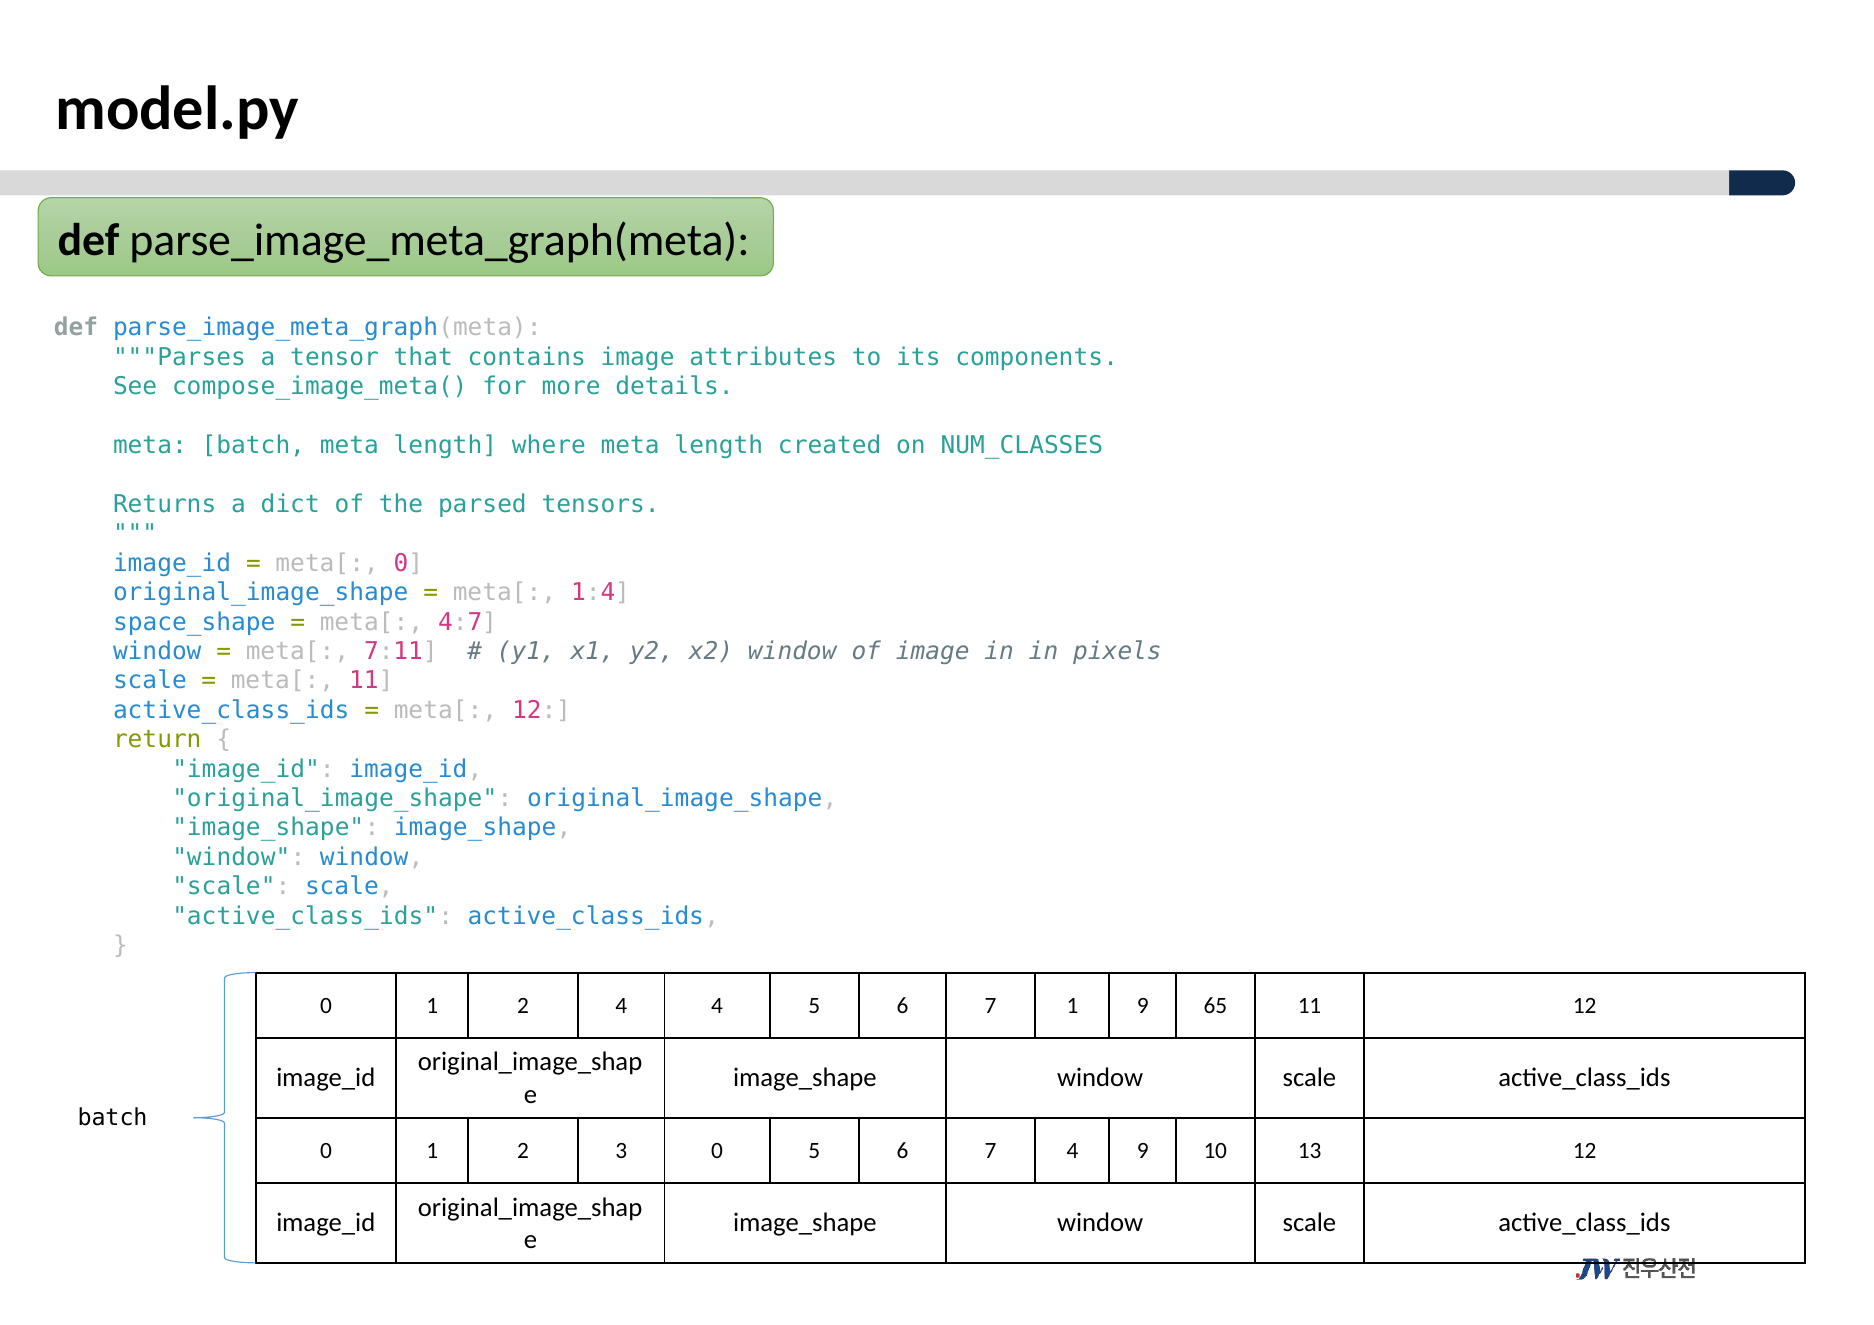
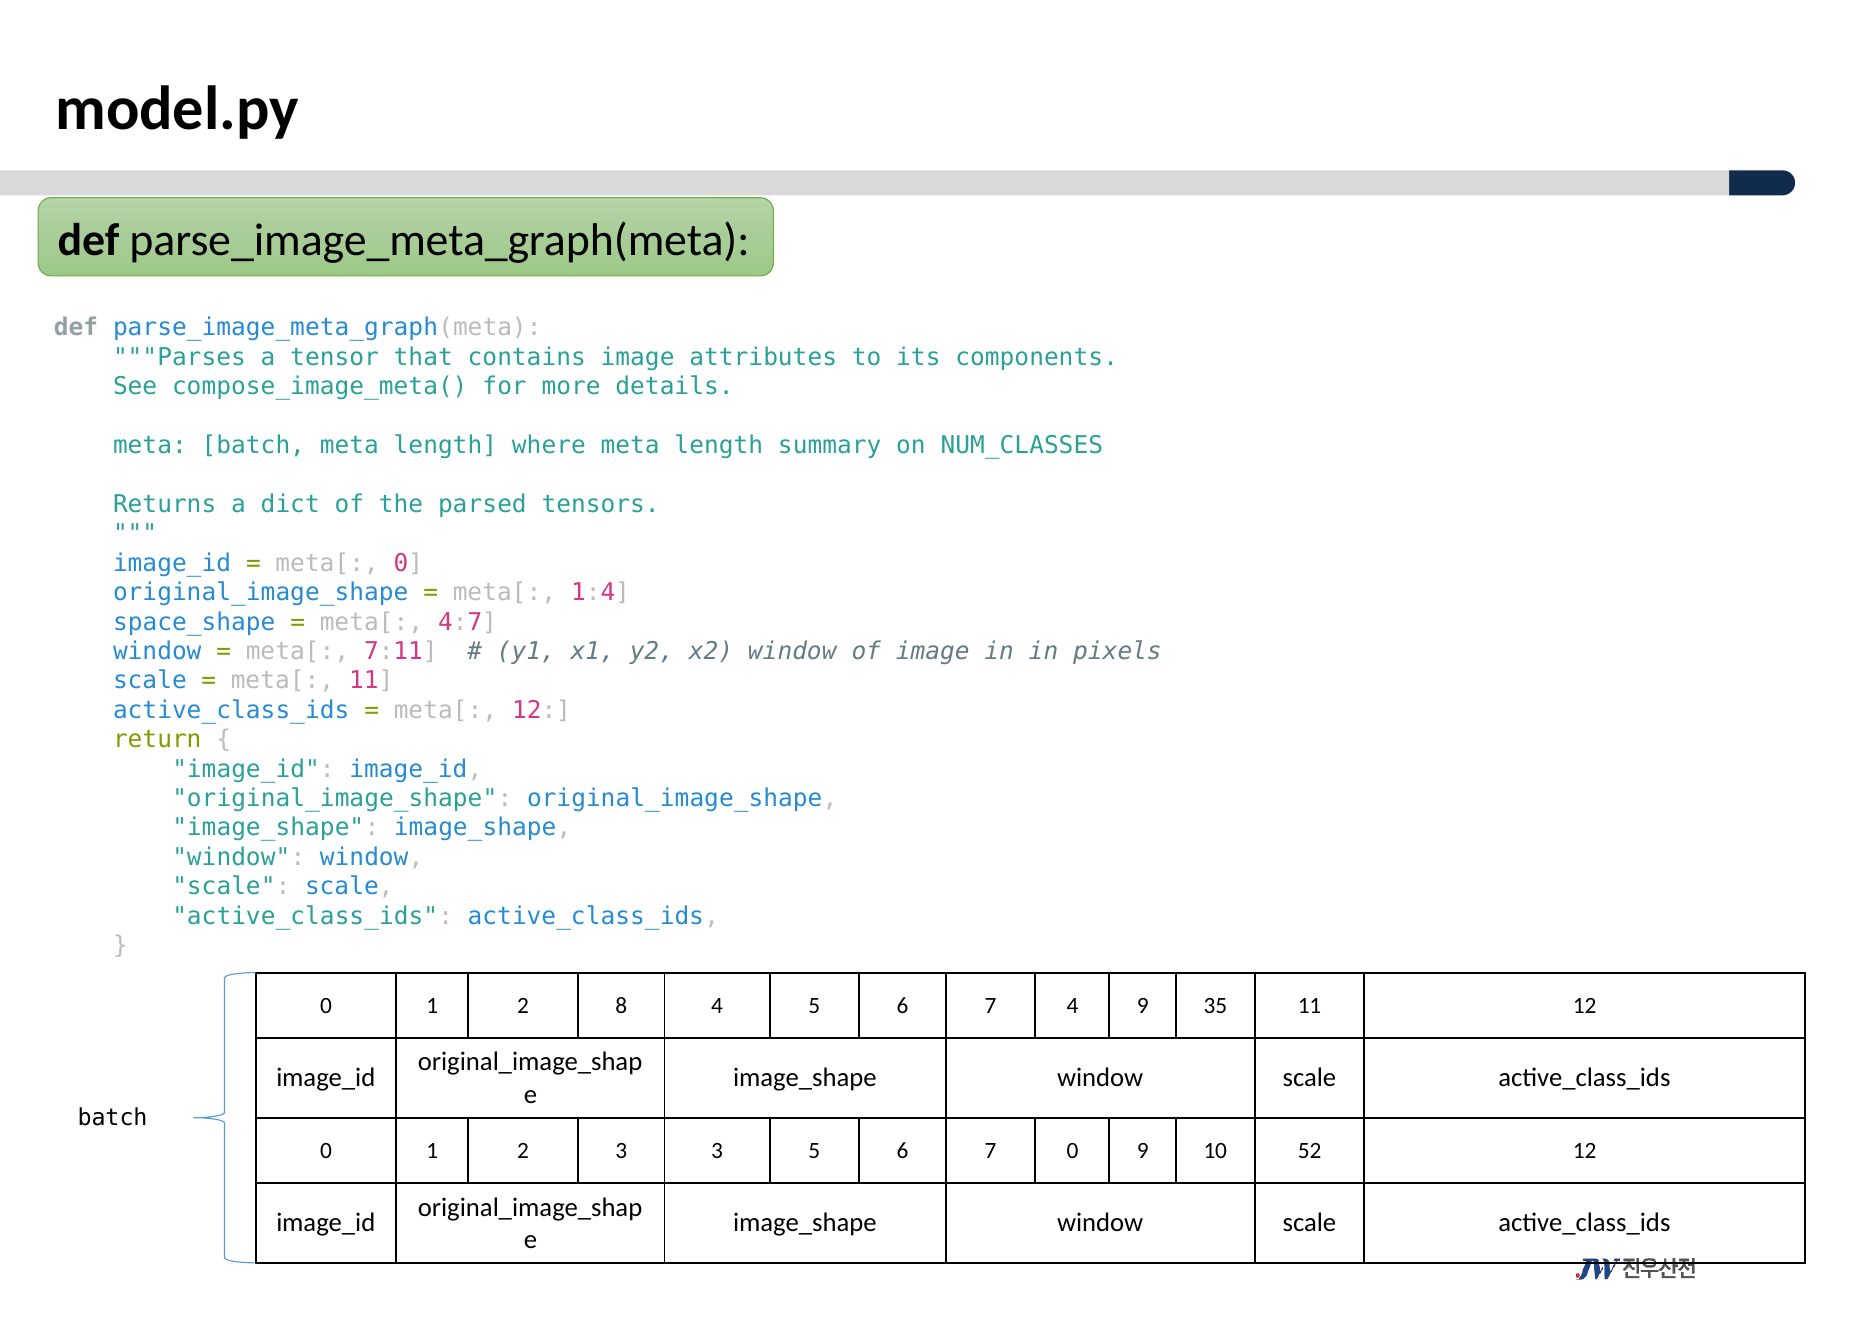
created: created -> summary (830, 446)
2 4: 4 -> 8 (621, 1005)
7 1: 1 -> 4 (1072, 1005)
65: 65 -> 35 (1215, 1005)
3 0: 0 -> 3 (717, 1151)
7 4: 4 -> 0 (1072, 1151)
13: 13 -> 52 (1310, 1151)
